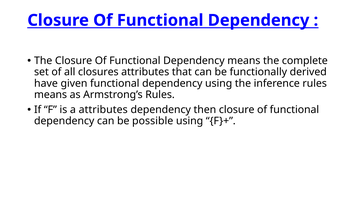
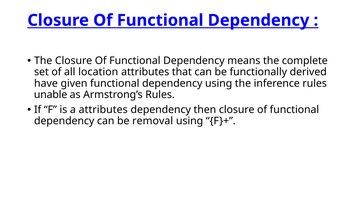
closures: closures -> location (98, 72)
means: means -> unable (51, 95)
possible: possible -> removal (153, 121)
